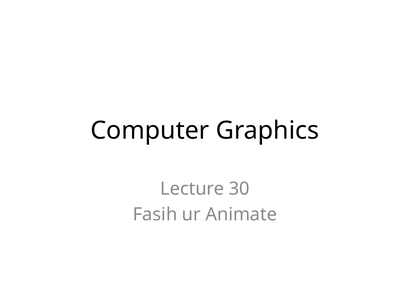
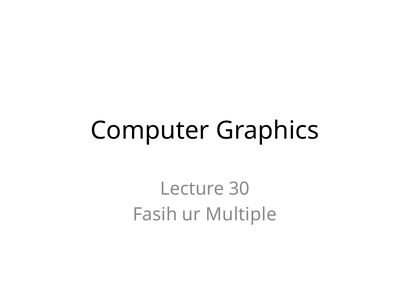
Animate: Animate -> Multiple (241, 214)
